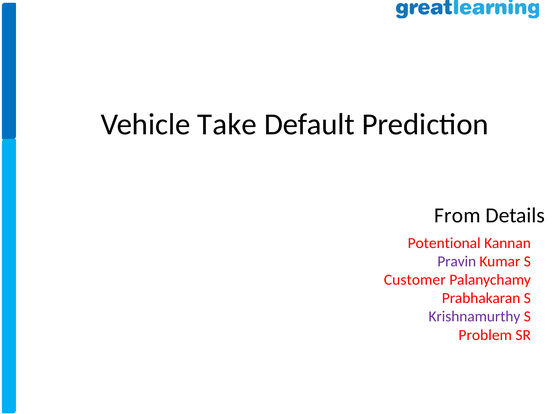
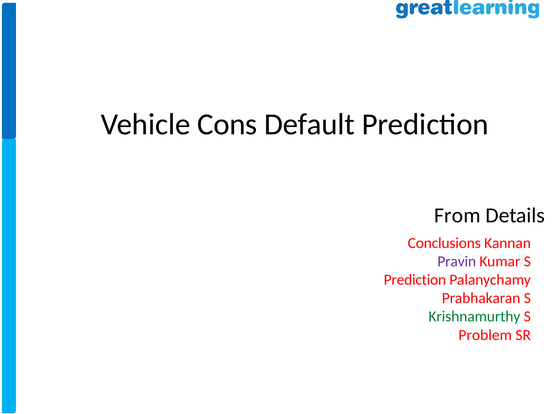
Take: Take -> Cons (227, 125)
Potentional: Potentional -> Conclusions (444, 243)
Customer: Customer -> Prediction (415, 280)
Krishnamurthy colour: purple -> green (474, 317)
